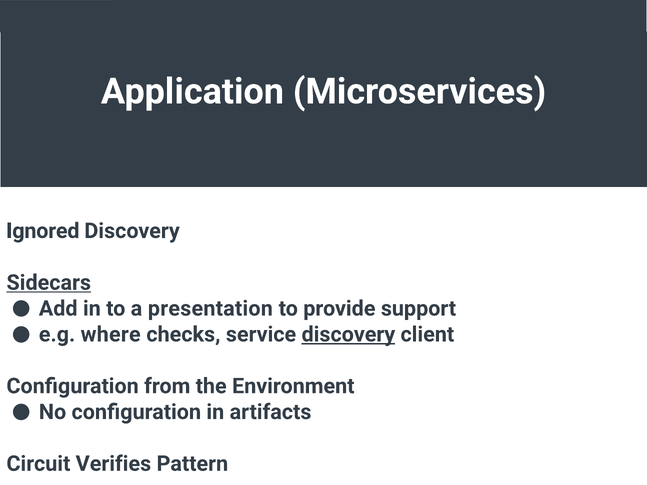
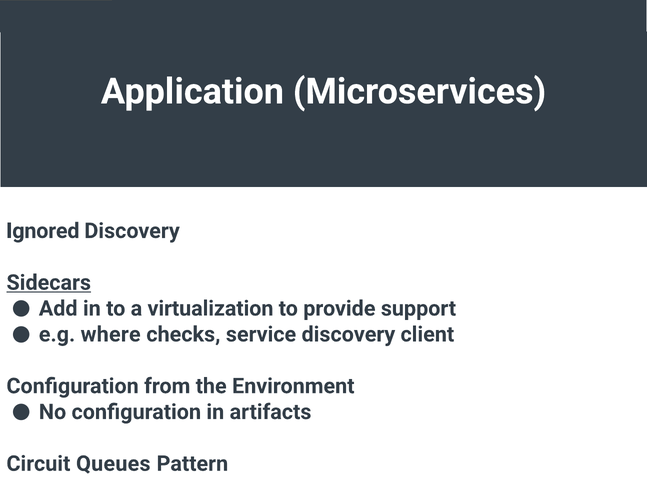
presentation: presentation -> virtualization (210, 309)
discovery underline: present -> none (348, 335)
Verifies: Verifies -> Queues (113, 464)
